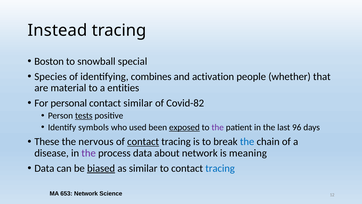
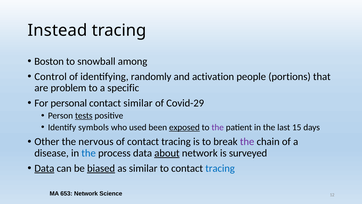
special: special -> among (133, 61)
Species: Species -> Control (51, 76)
combines: combines -> randomly (151, 76)
whether: whether -> portions (289, 76)
material: material -> problem (68, 88)
entities: entities -> specific (123, 88)
Covid-82: Covid-82 -> Covid-29 (185, 103)
96: 96 -> 15 (297, 127)
These: These -> Other (47, 141)
contact underline: present -> none (143, 141)
the colour: blue -> purple (247, 141)
the colour: purple -> blue (89, 153)
about underline: none -> present (167, 153)
meaning: meaning -> surveyed (248, 153)
Data underline: none -> present (44, 168)
